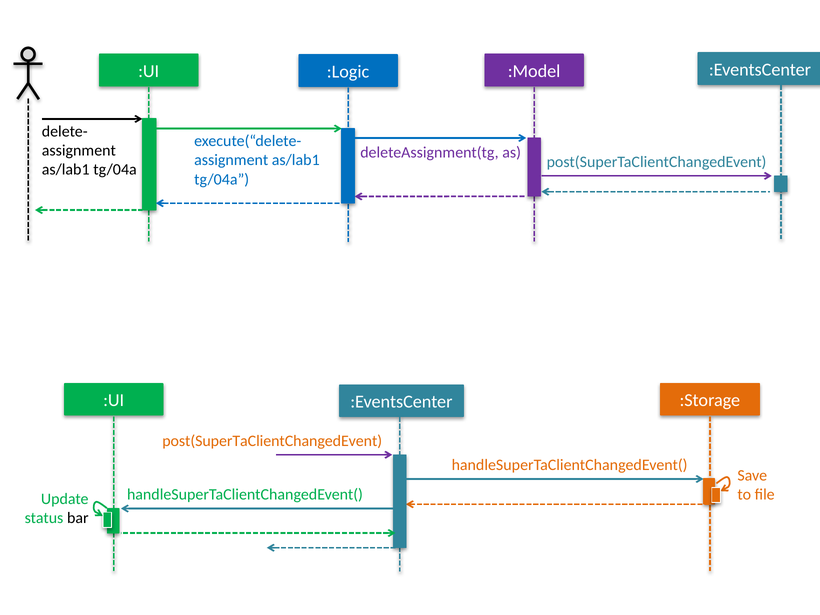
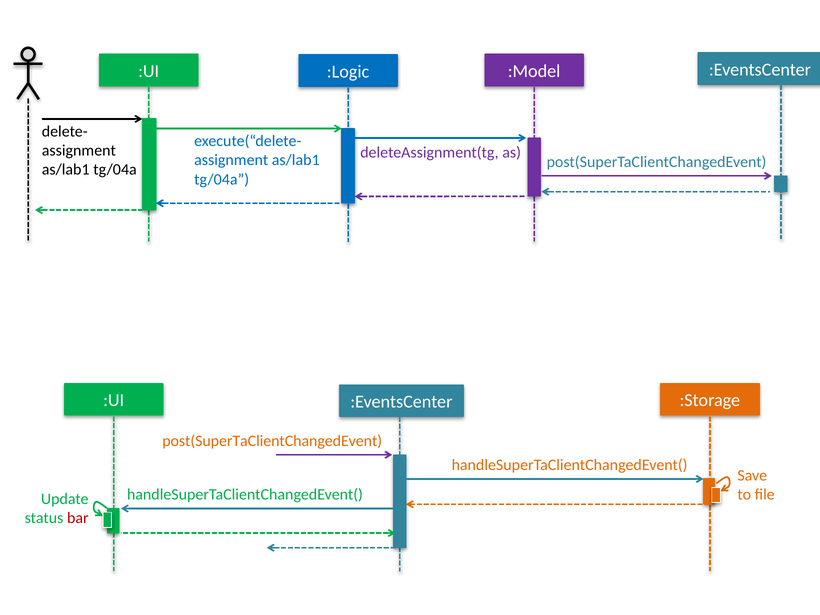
bar colour: black -> red (78, 518)
